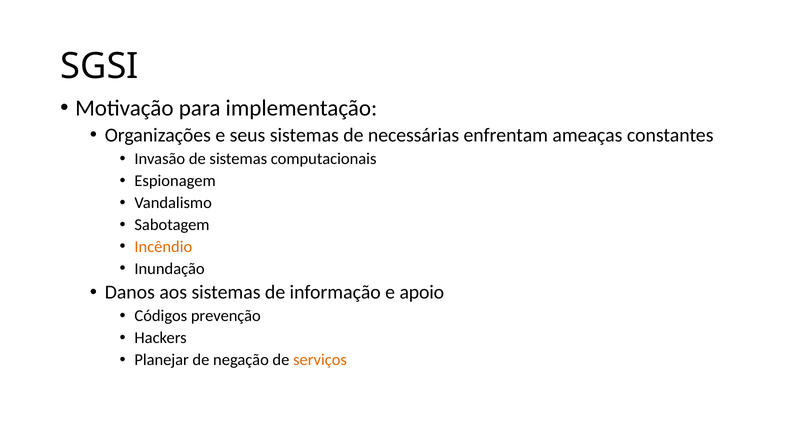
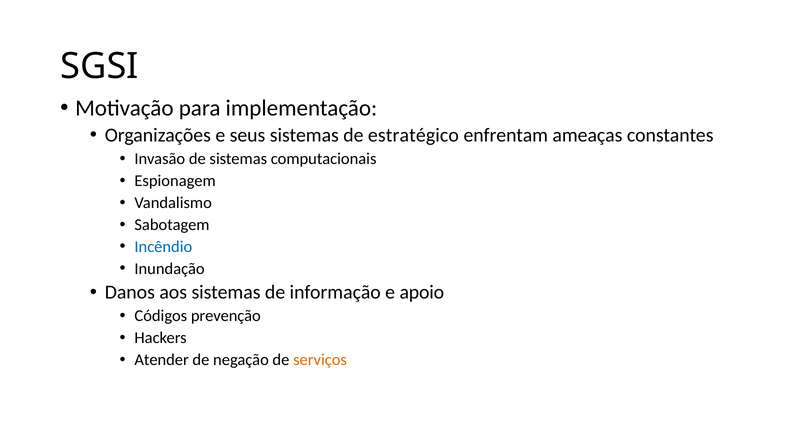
necessárias: necessárias -> estratégico (413, 135)
Incêndio colour: orange -> blue (163, 247)
Planejar: Planejar -> Atender (162, 360)
